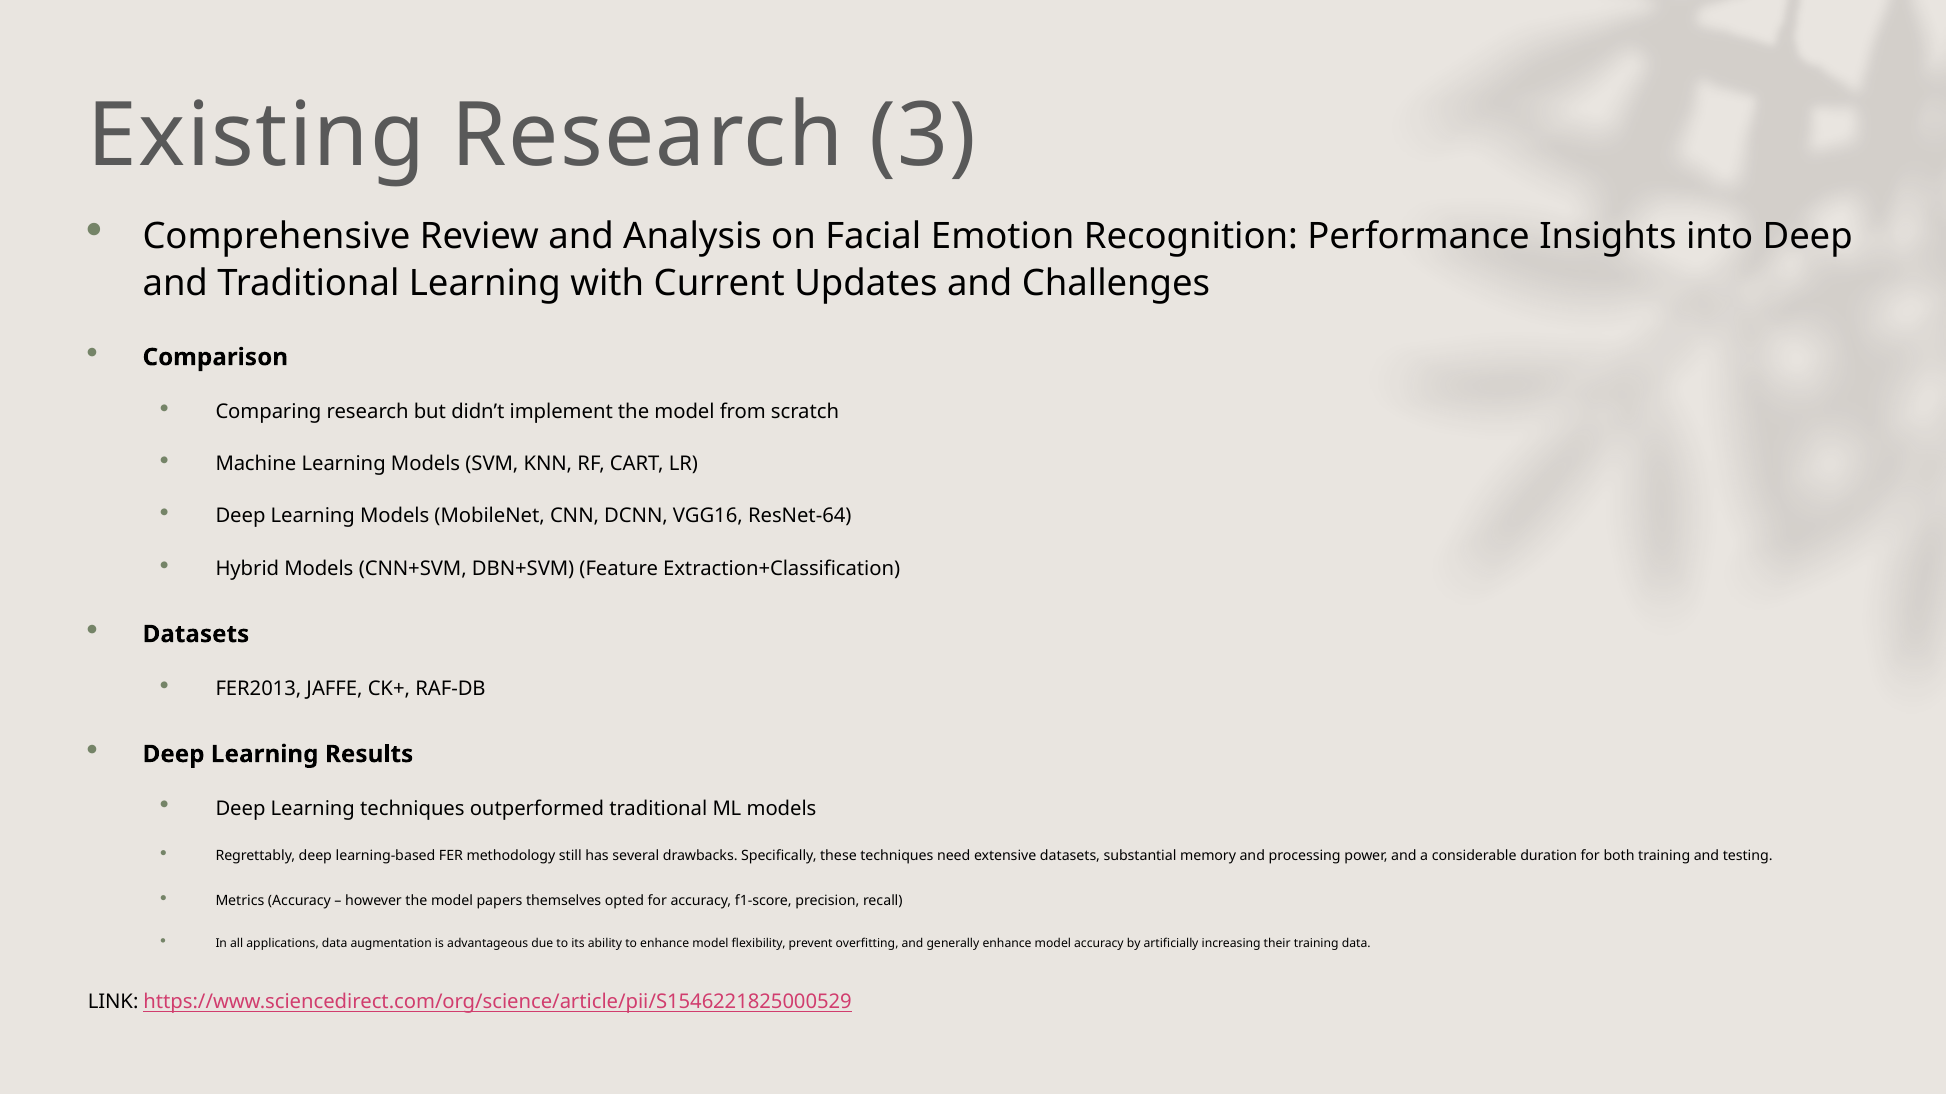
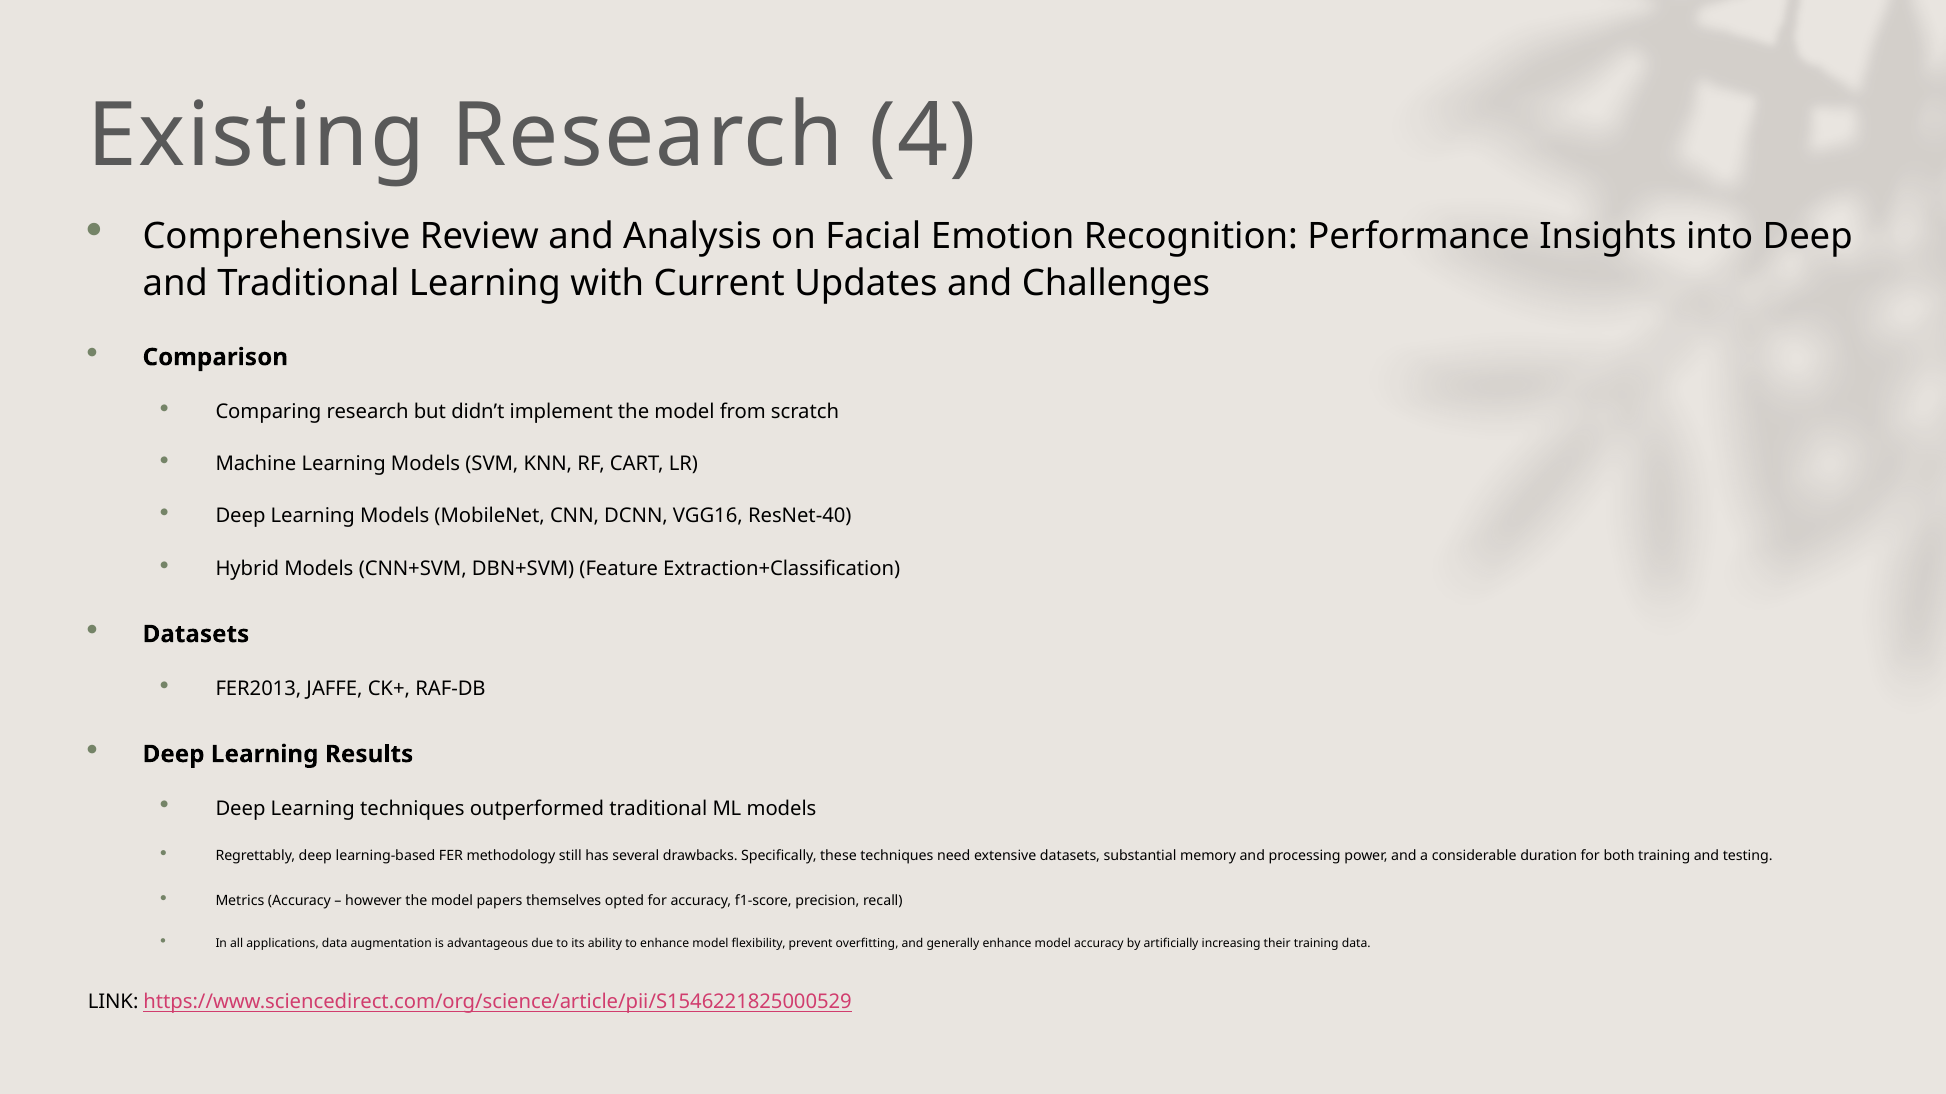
3: 3 -> 4 (923, 136)
ResNet-64: ResNet-64 -> ResNet-40 (800, 517)
